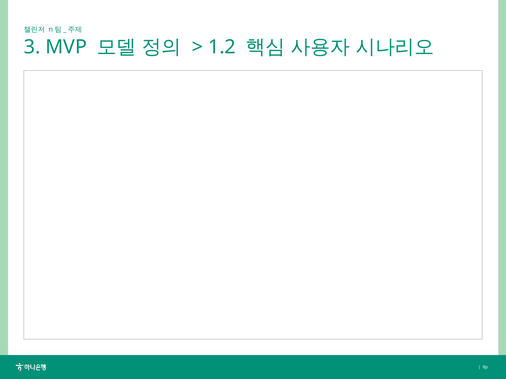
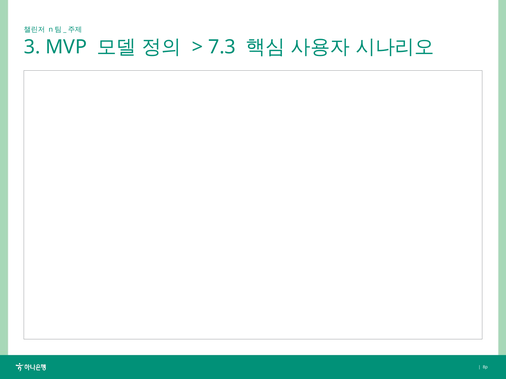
1.2: 1.2 -> 7.3 (222, 47)
